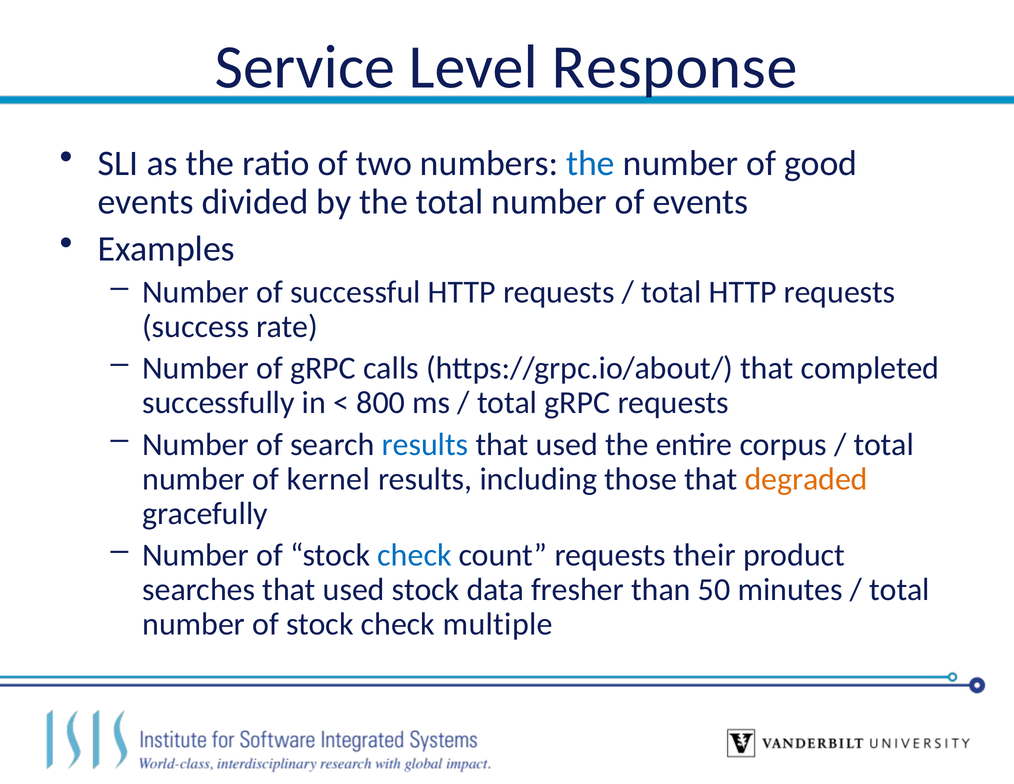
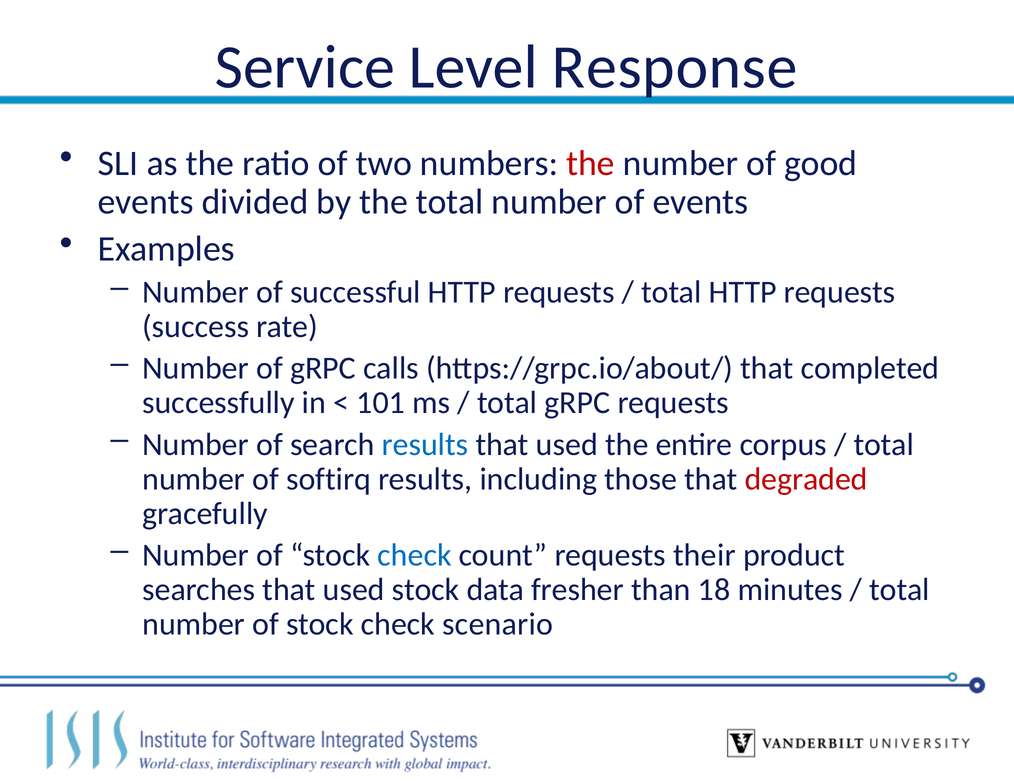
the colour: blue -> red (591, 163)
800: 800 -> 101 (381, 403)
kernel: kernel -> softirq (329, 479)
degraded colour: orange -> red (806, 479)
50: 50 -> 18 (714, 589)
multiple: multiple -> scenario (498, 624)
